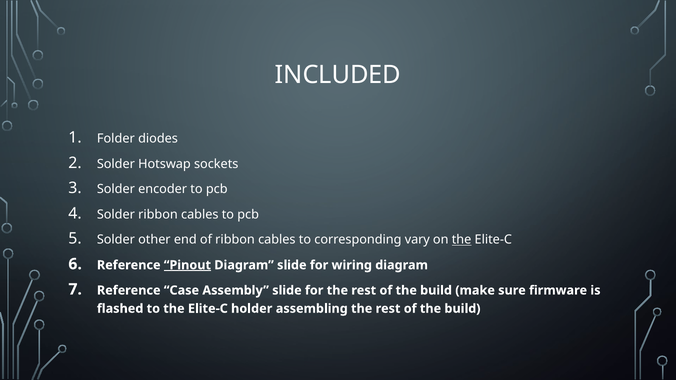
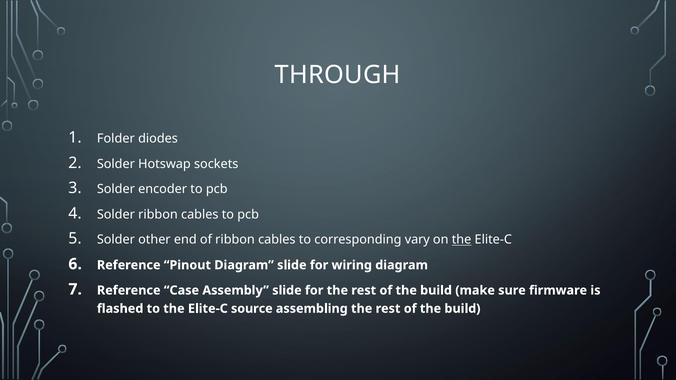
INCLUDED: INCLUDED -> THROUGH (338, 75)
Pinout underline: present -> none (187, 265)
holder: holder -> source (252, 309)
